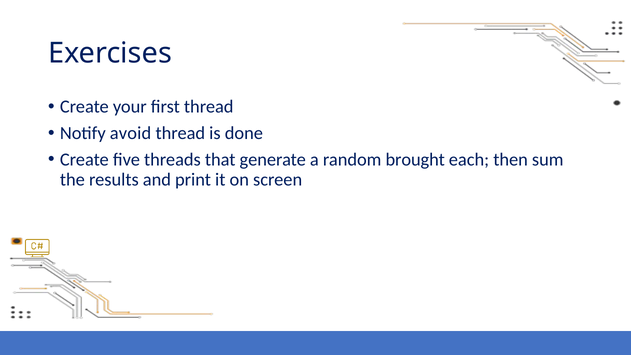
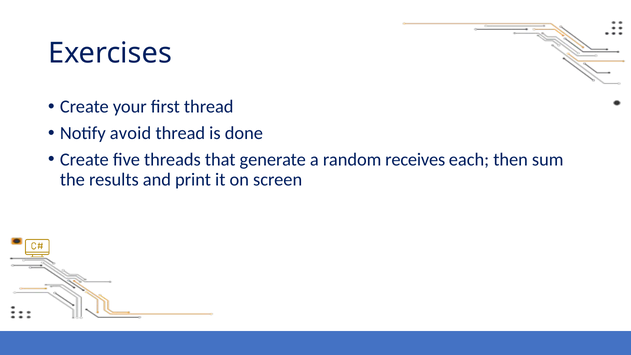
brought: brought -> receives (415, 160)
